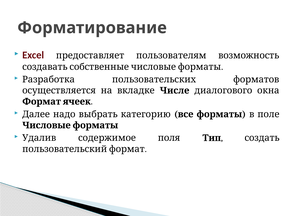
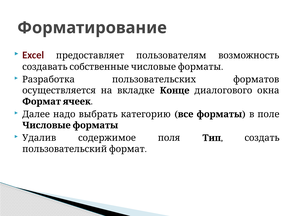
Числе: Числе -> Конце (175, 90)
